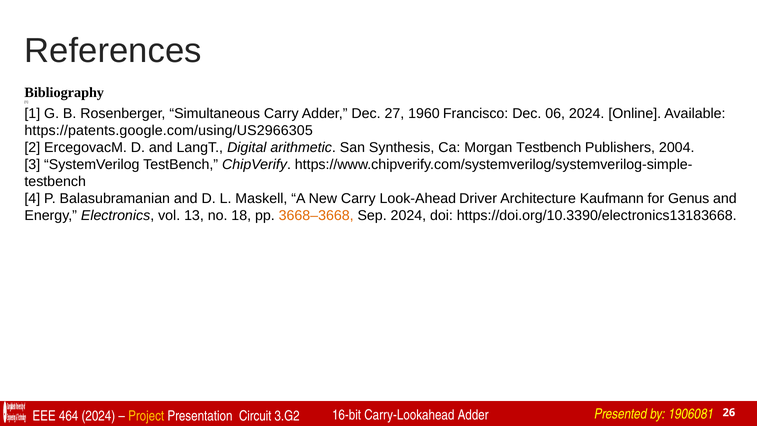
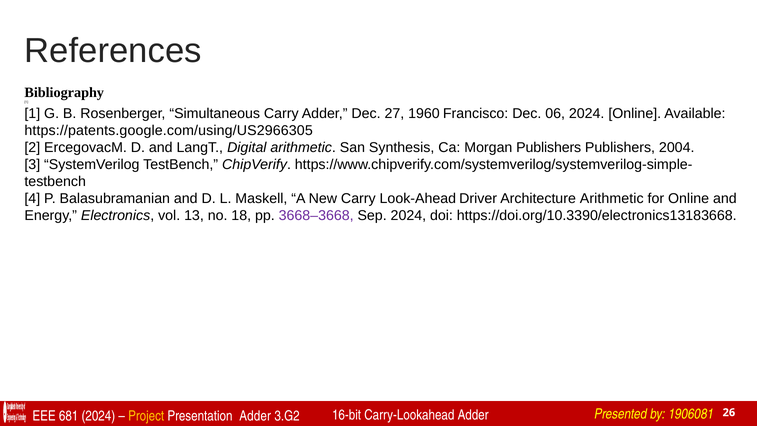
Morgan Testbench: Testbench -> Publishers (549, 148)
Architecture Kaufmann: Kaufmann -> Arithmetic (612, 199)
for Genus: Genus -> Online (689, 199)
3668–3668 colour: orange -> purple (316, 216)
464: 464 -> 681 (69, 416)
Presentation Circuit: Circuit -> Adder (255, 416)
